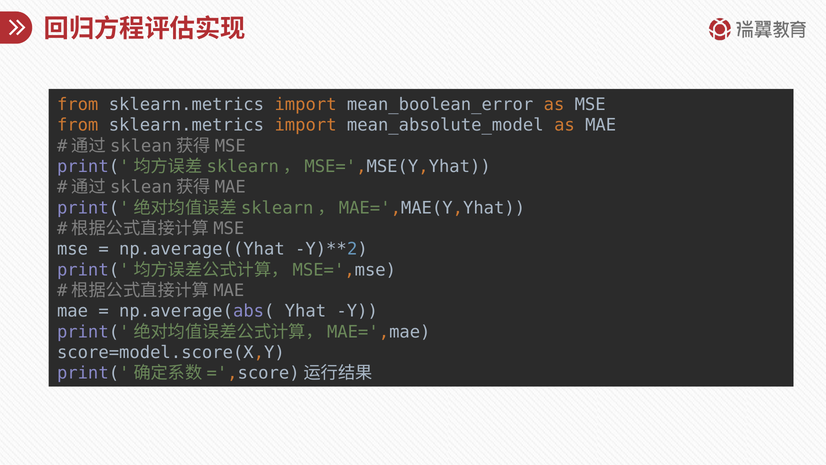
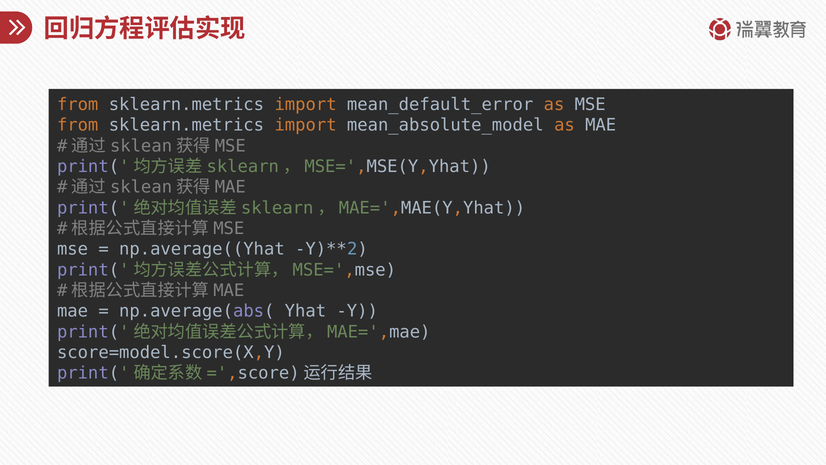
mean_boolean_error: mean_boolean_error -> mean_default_error (440, 105)
